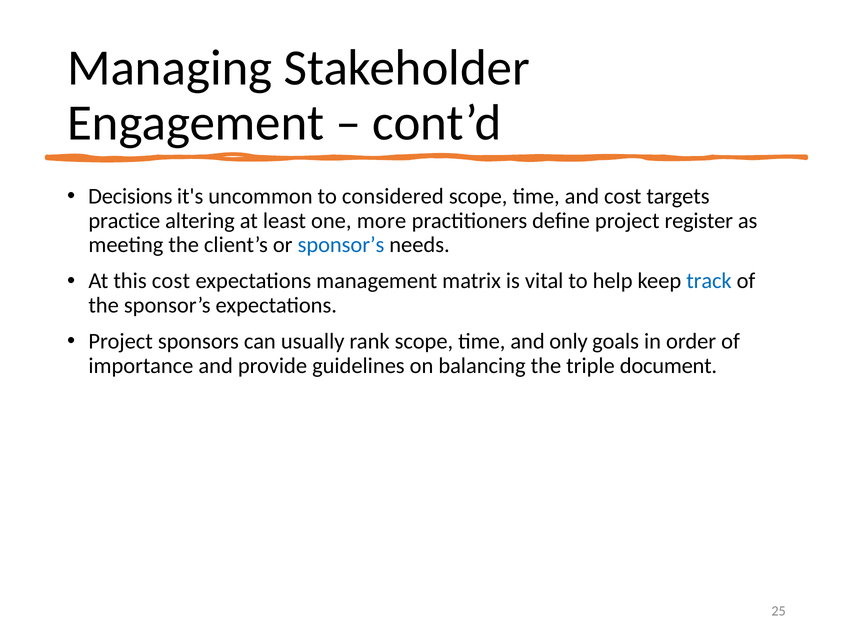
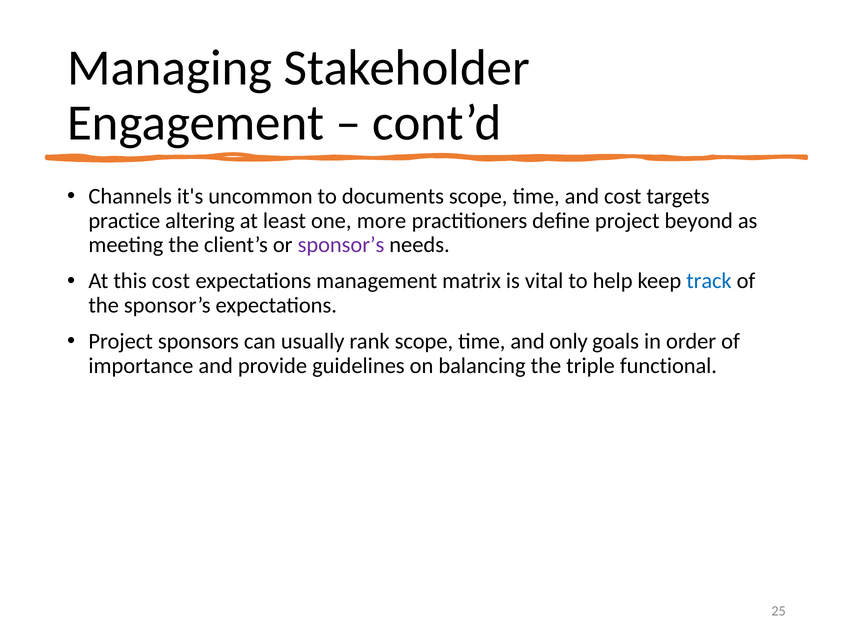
Decisions: Decisions -> Channels (130, 196)
considered: considered -> documents (393, 196)
register: register -> beyond (699, 221)
sponsor’s colour: blue -> purple (341, 245)
document: document -> functional (668, 366)
